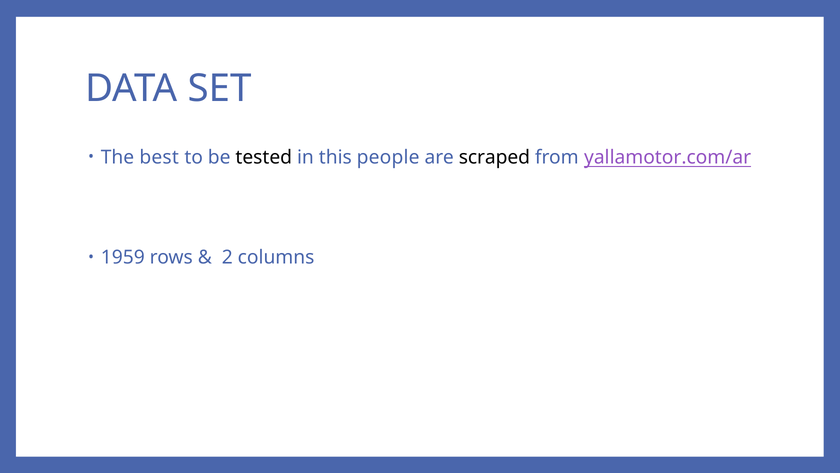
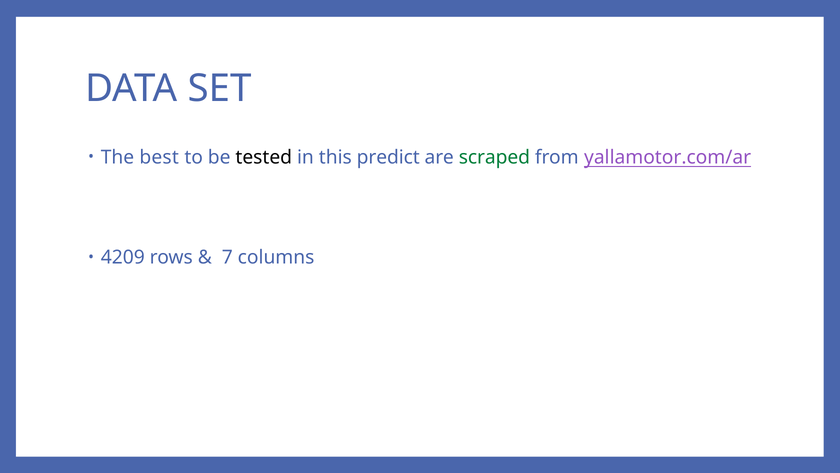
people: people -> predict (388, 157)
scraped colour: black -> green (494, 157)
1959: 1959 -> 4209 (123, 257)
2: 2 -> 7 (227, 257)
